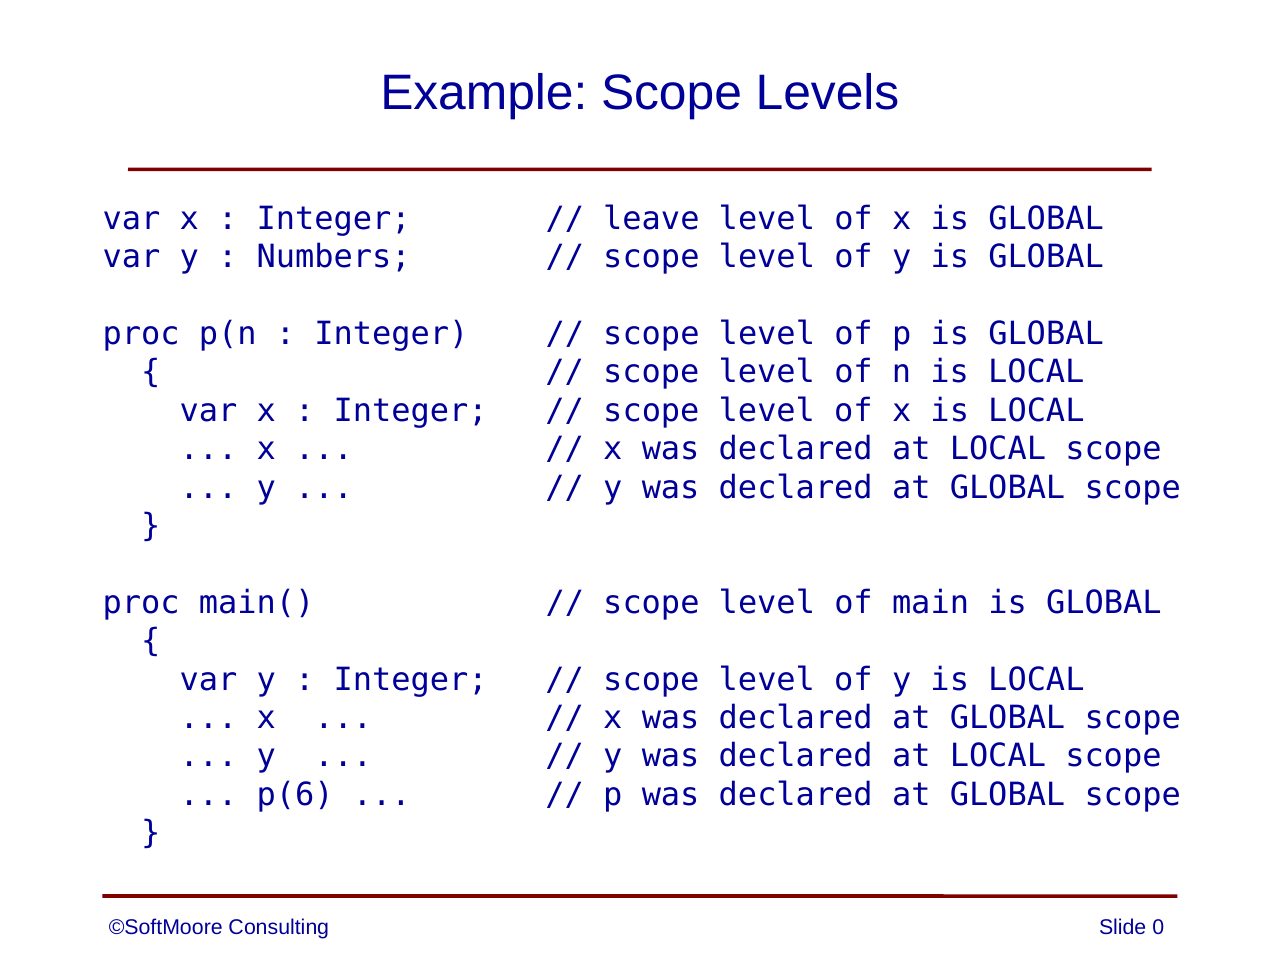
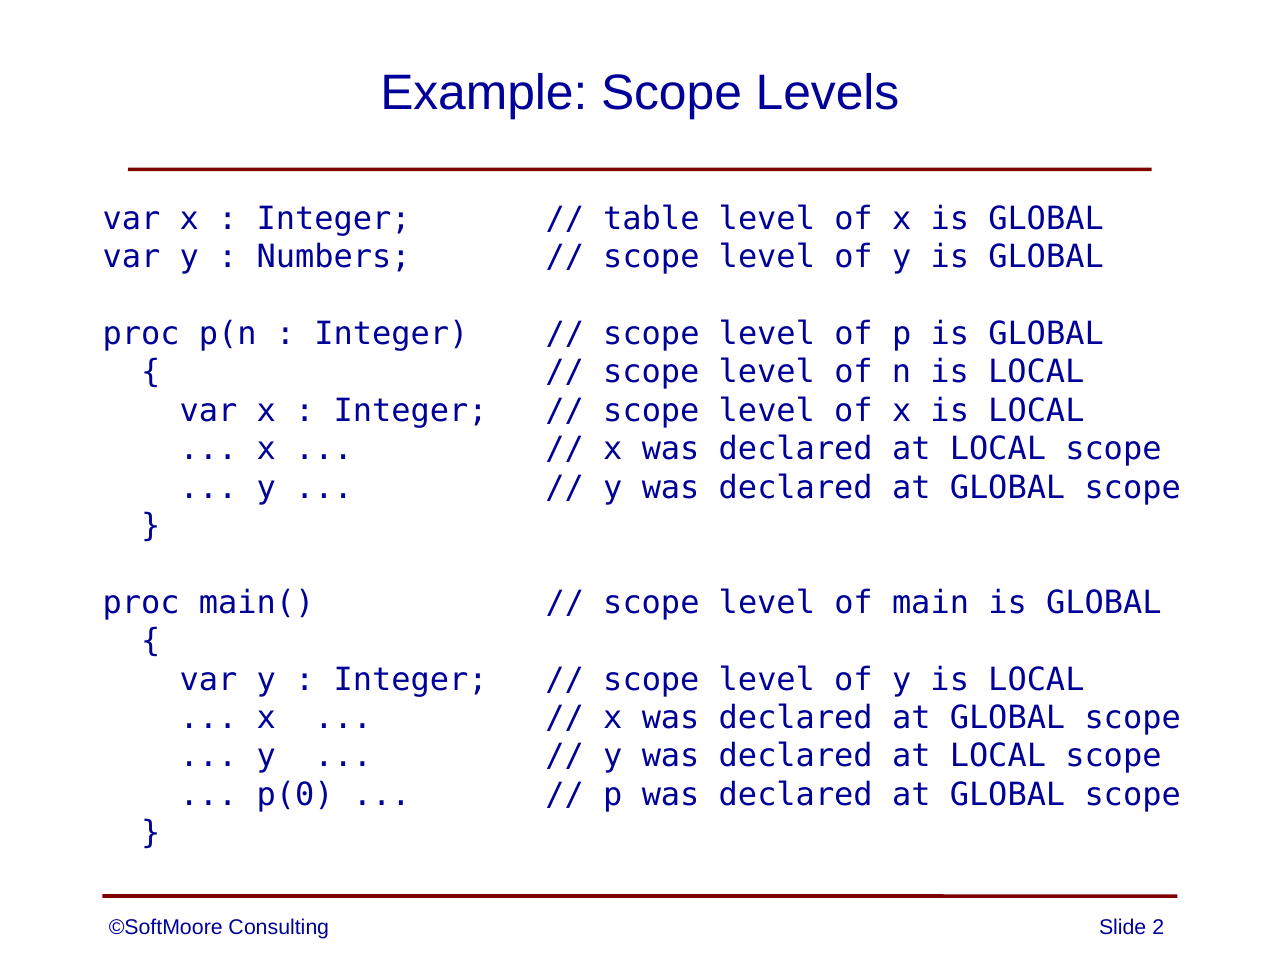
leave: leave -> table (651, 219)
p(6: p(6 -> p(0 (295, 795)
0: 0 -> 2 (1158, 927)
